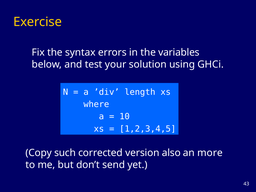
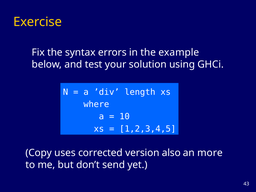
variables: variables -> example (179, 52)
such: such -> uses (65, 153)
